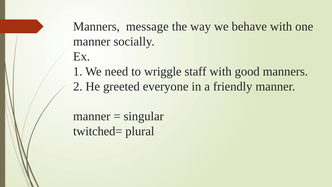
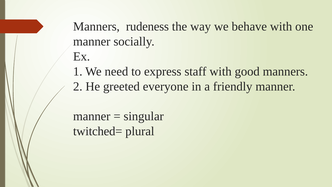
message: message -> rudeness (147, 27)
wriggle: wriggle -> express (163, 71)
